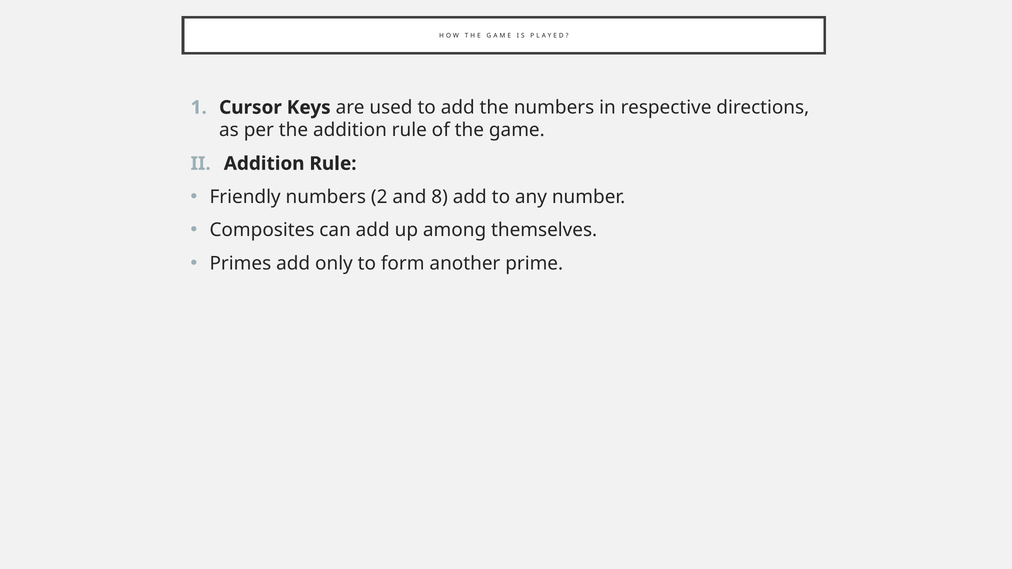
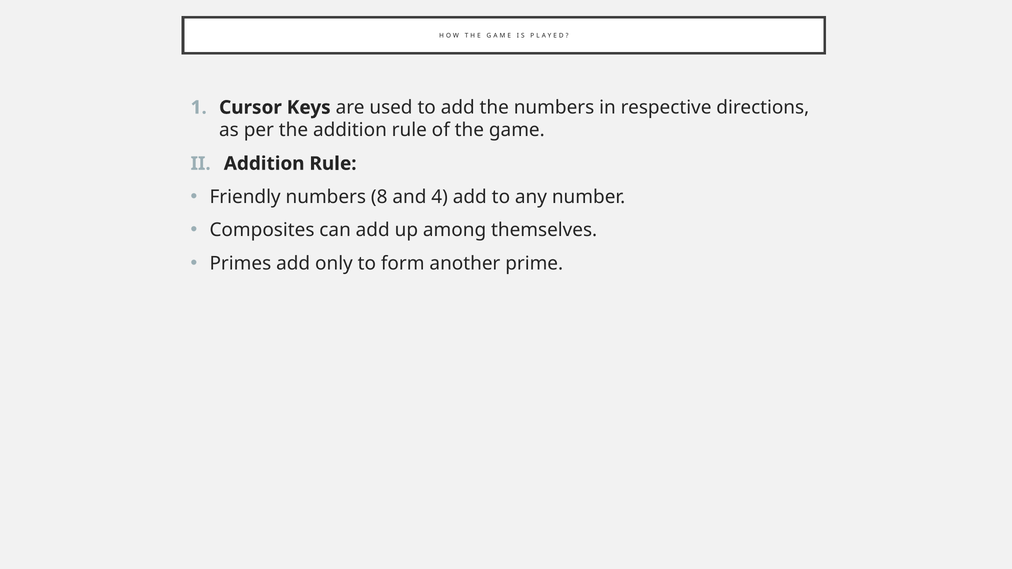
2: 2 -> 8 (379, 197)
8: 8 -> 4 (440, 197)
